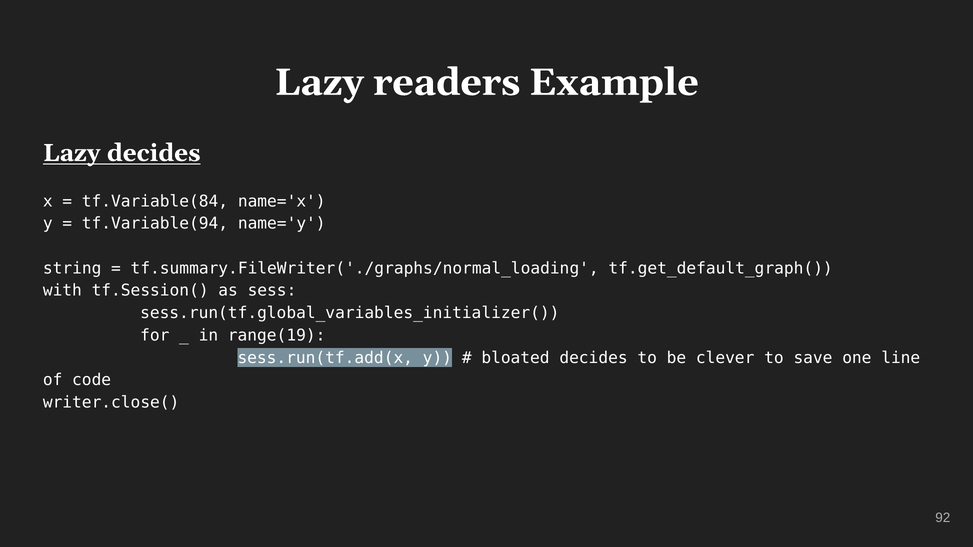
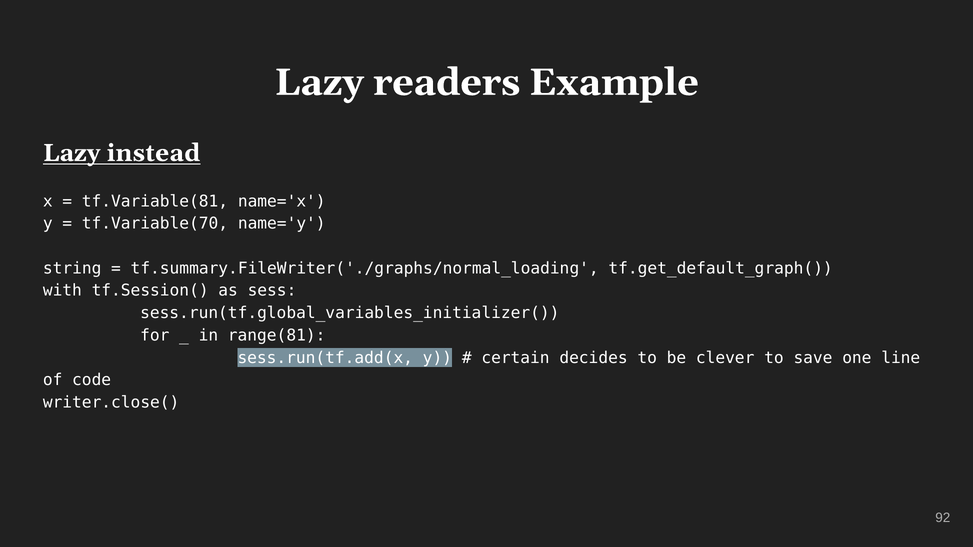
Lazy decides: decides -> instead (153, 153)
tf.Variable(84: tf.Variable(84 -> tf.Variable(81 (155, 201)
tf.Variable(94: tf.Variable(94 -> tf.Variable(70 (155, 224)
range(19: range(19 -> range(81 (277, 336)
bloated: bloated -> certain (515, 358)
